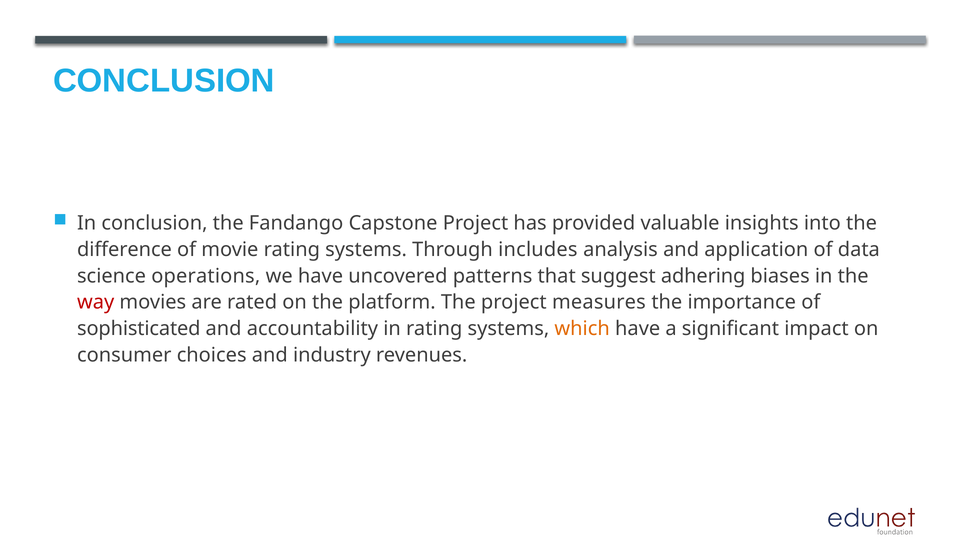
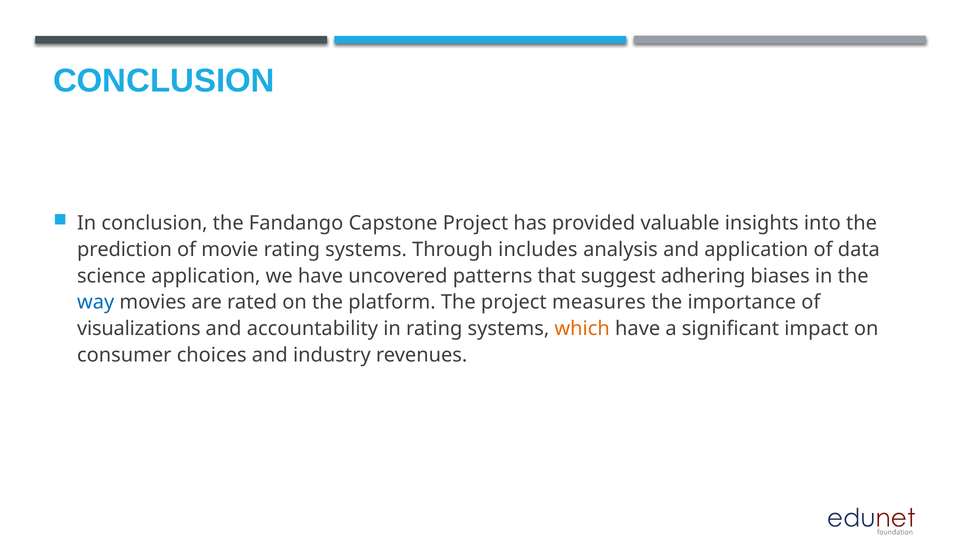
difference: difference -> prediction (124, 250)
science operations: operations -> application (206, 276)
way colour: red -> blue (96, 303)
sophisticated: sophisticated -> visualizations (139, 329)
